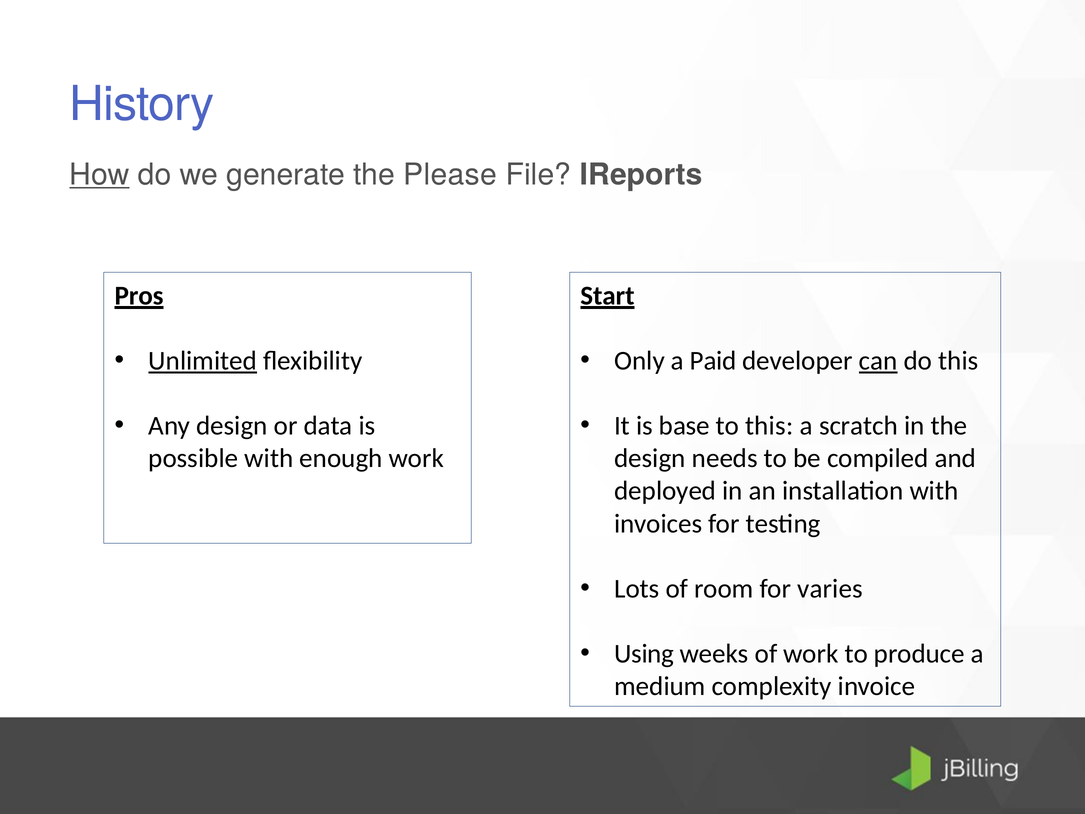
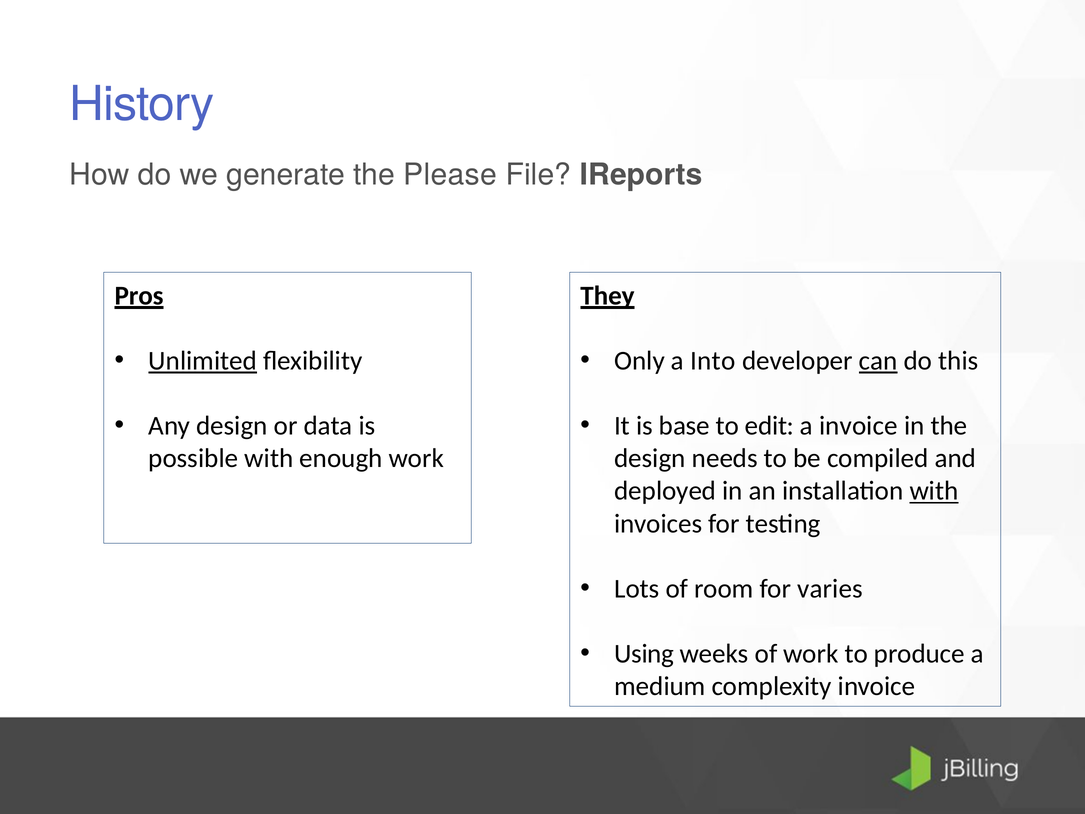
How underline: present -> none (99, 175)
Start: Start -> They (607, 296)
Paid: Paid -> Into (713, 361)
to this: this -> edit (769, 426)
a scratch: scratch -> invoice (858, 426)
with underline: none -> present (934, 491)
